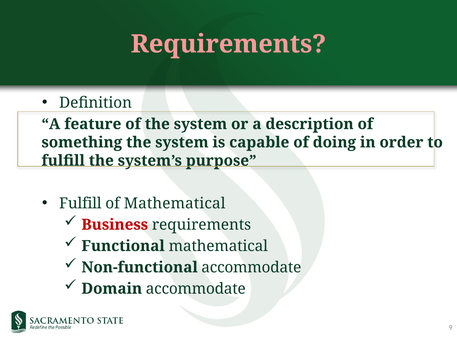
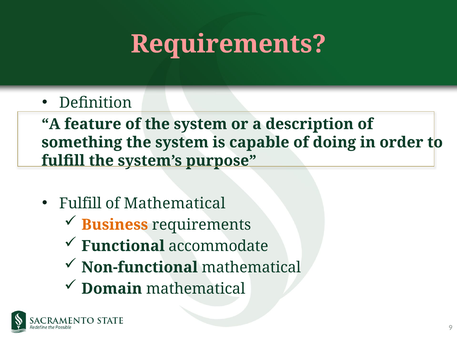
Business colour: red -> orange (115, 224)
Functional mathematical: mathematical -> accommodate (218, 246)
Non-functional accommodate: accommodate -> mathematical (251, 267)
Domain accommodate: accommodate -> mathematical (196, 288)
